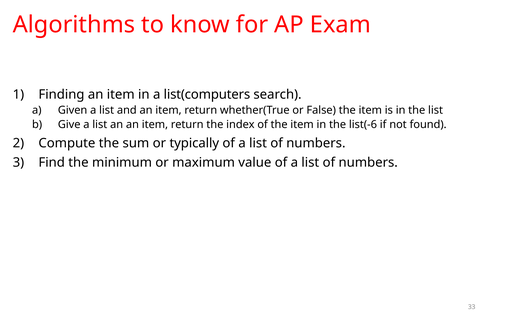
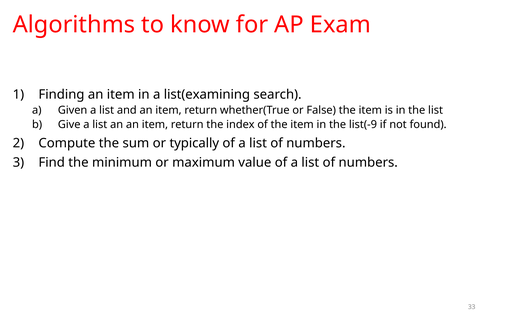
list(computers: list(computers -> list(examining (207, 95)
list(-6: list(-6 -> list(-9 (363, 125)
